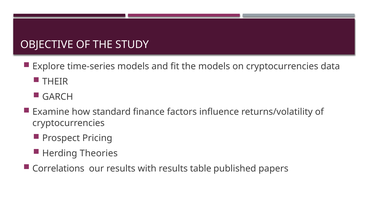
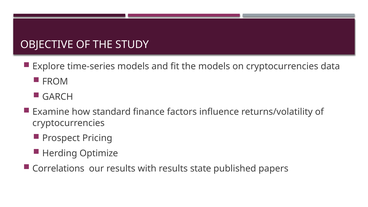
THEIR: THEIR -> FROM (55, 82)
Theories: Theories -> Optimize (99, 153)
table: table -> state (201, 169)
